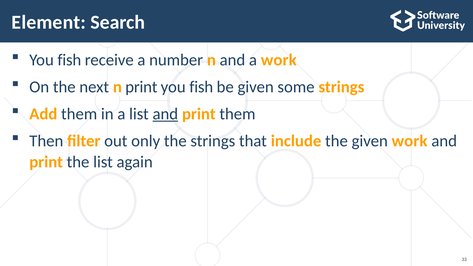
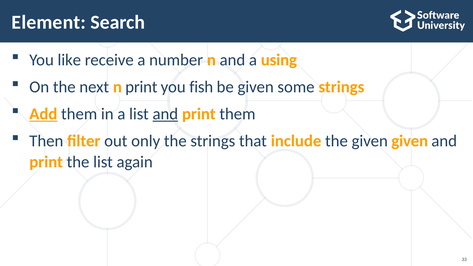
fish: fish -> like (69, 60)
a work: work -> using (279, 60)
Add underline: none -> present (43, 114)
given work: work -> given (410, 141)
